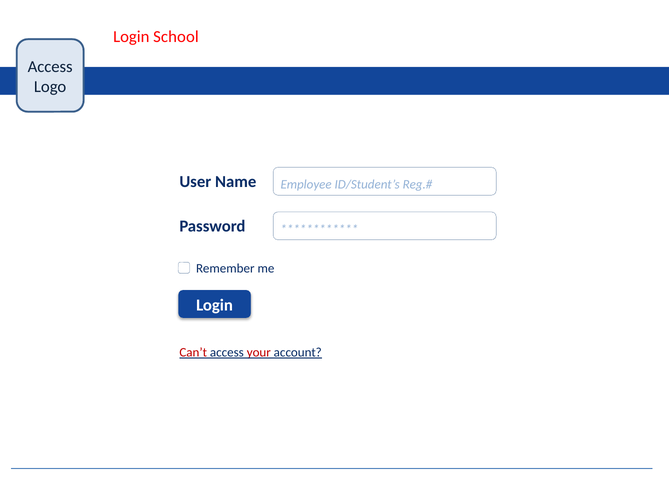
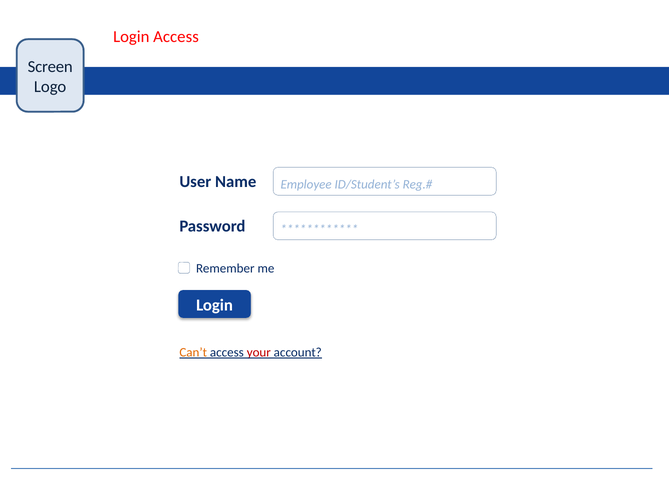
Login School: School -> Access (176, 37)
Access: Access -> Screen (50, 67)
Can’t colour: red -> orange (193, 352)
